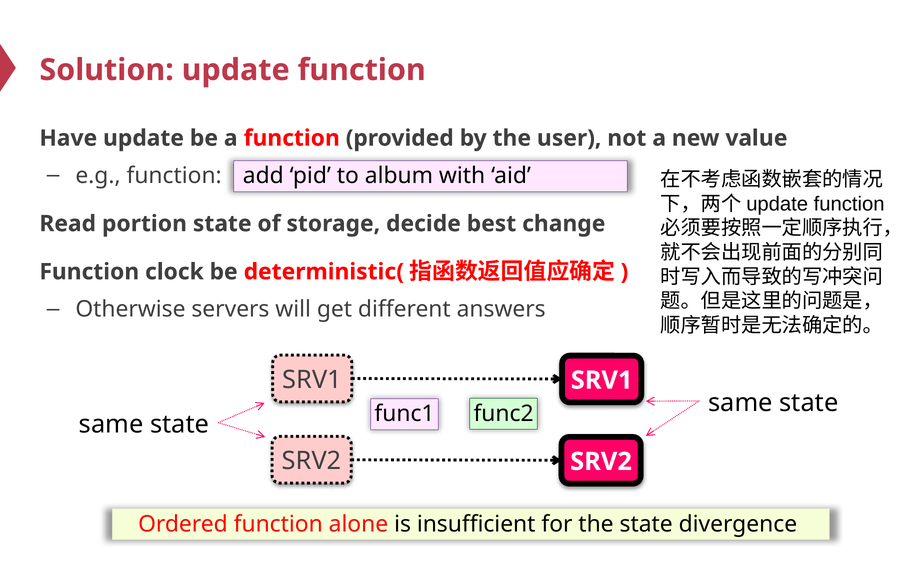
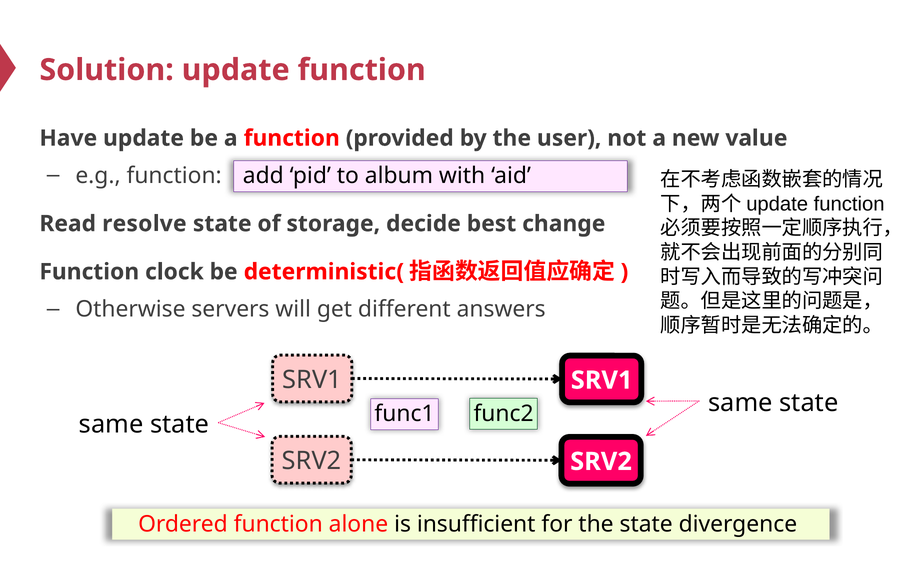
portion: portion -> resolve (144, 224)
